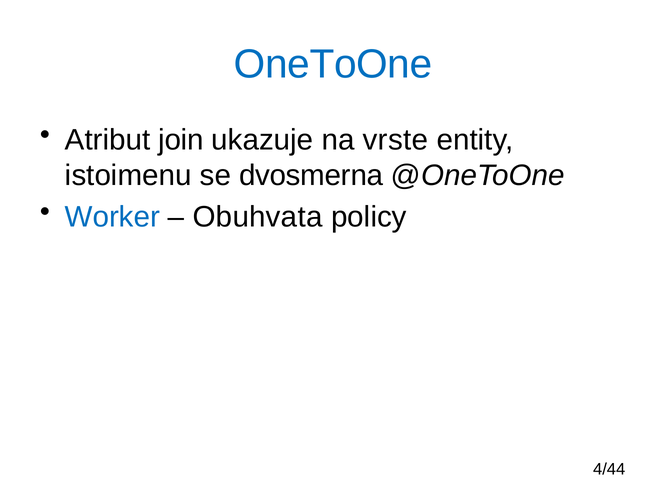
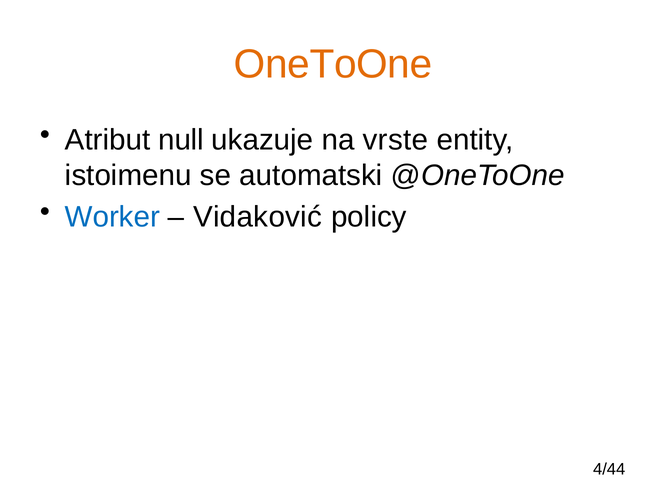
OneToOne colour: blue -> orange (333, 64)
join: join -> null (181, 140)
dvosmerna: dvosmerna -> automatski (311, 175)
Obuhvata: Obuhvata -> Vidaković (258, 217)
